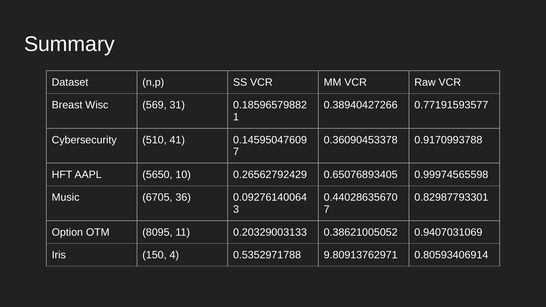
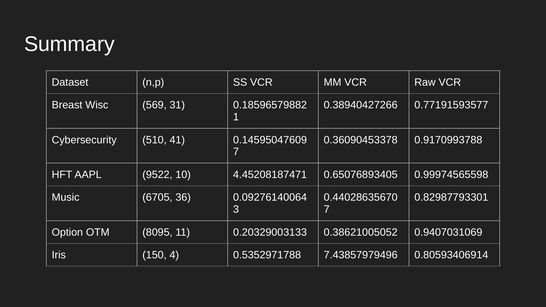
5650: 5650 -> 9522 (157, 175)
0.26562792429: 0.26562792429 -> 4.45208187471 (270, 175)
9.80913762971: 9.80913762971 -> 7.43857979496 (361, 255)
